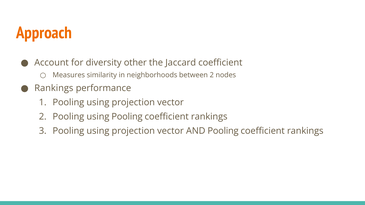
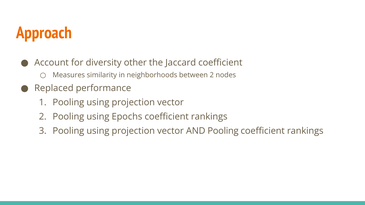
Rankings: Rankings -> Replaced (54, 88)
using Pooling: Pooling -> Epochs (127, 117)
